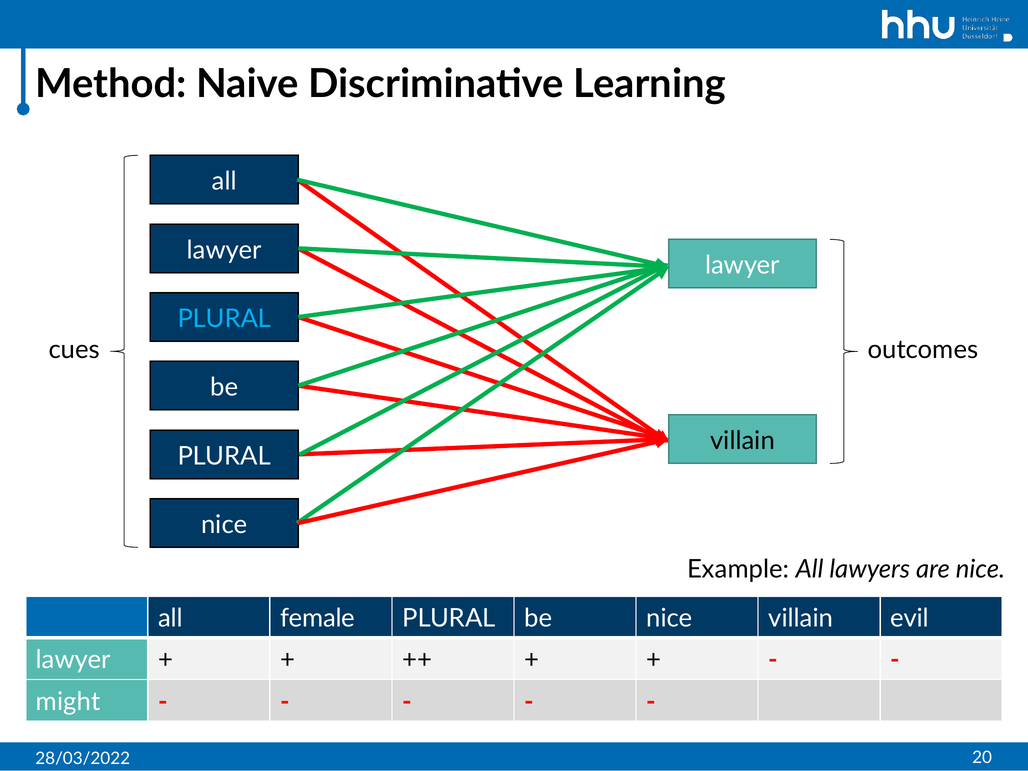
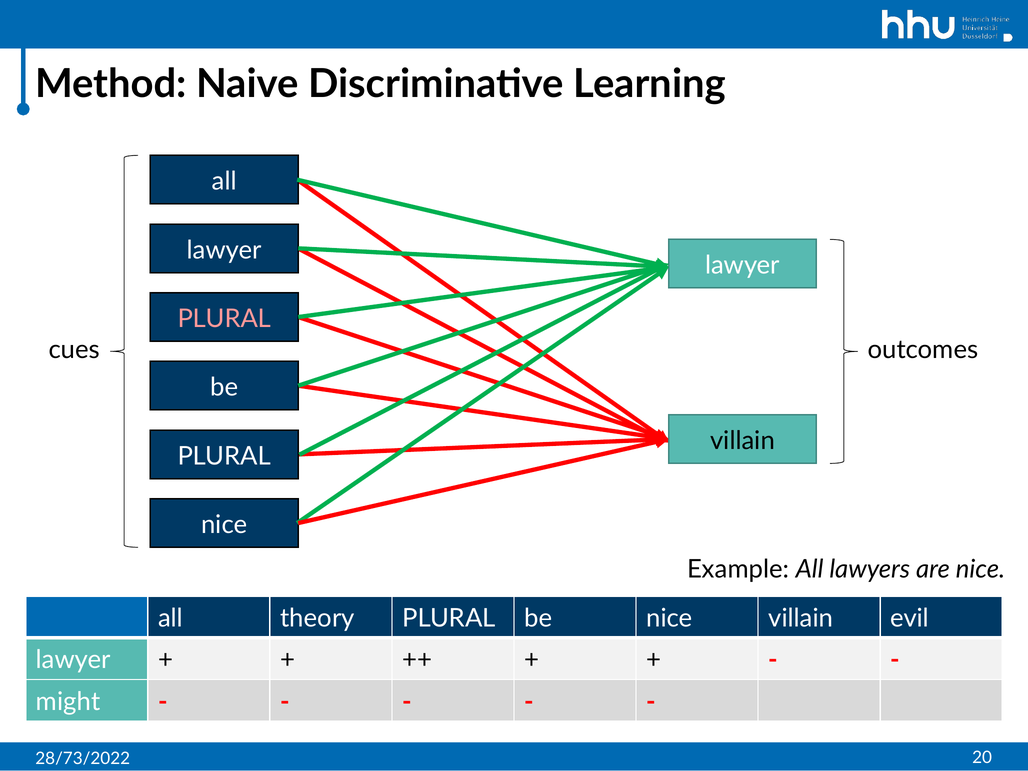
PLURAL colour: light blue -> pink (224, 319)
female: female -> theory (317, 618)
28/03/2022: 28/03/2022 -> 28/73/2022 (83, 758)
